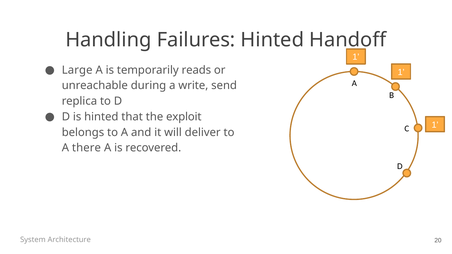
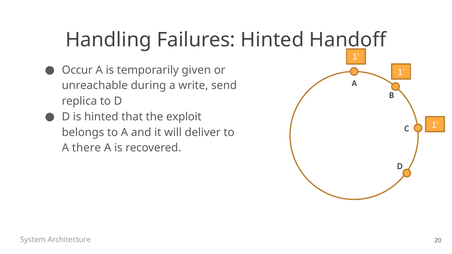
Large: Large -> Occur (77, 70)
reads: reads -> given (196, 70)
